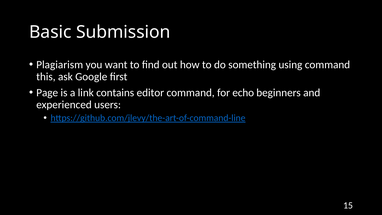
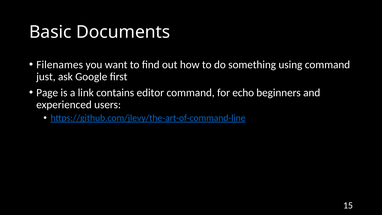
Submission: Submission -> Documents (123, 32)
Plagiarism: Plagiarism -> Filenames (60, 65)
this: this -> just (46, 77)
